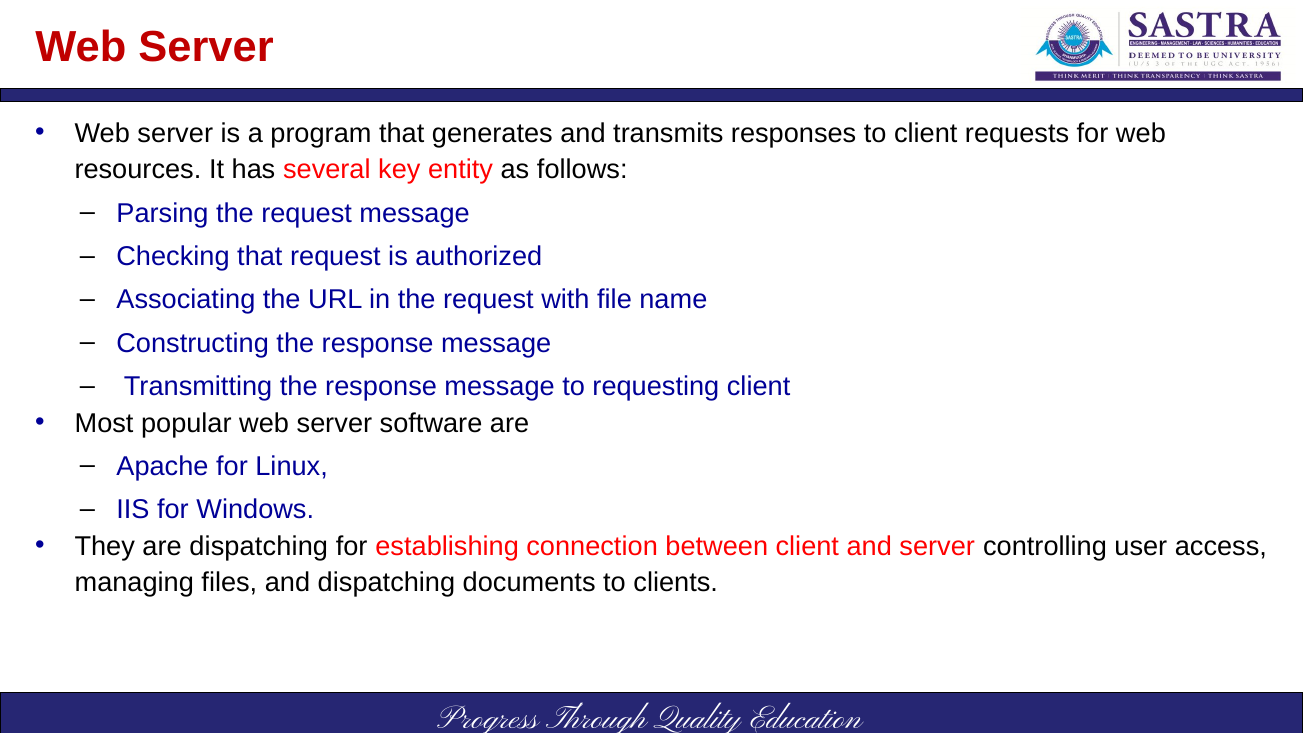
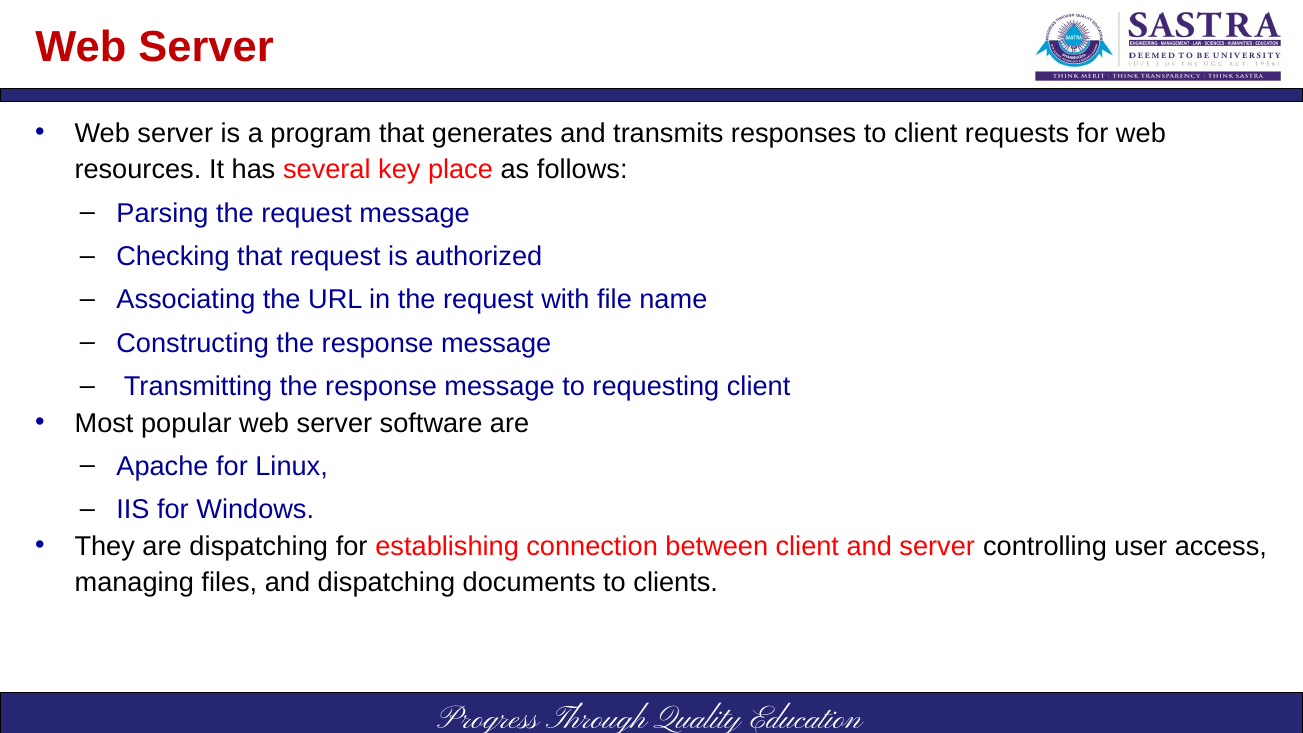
entity: entity -> place (460, 170)
